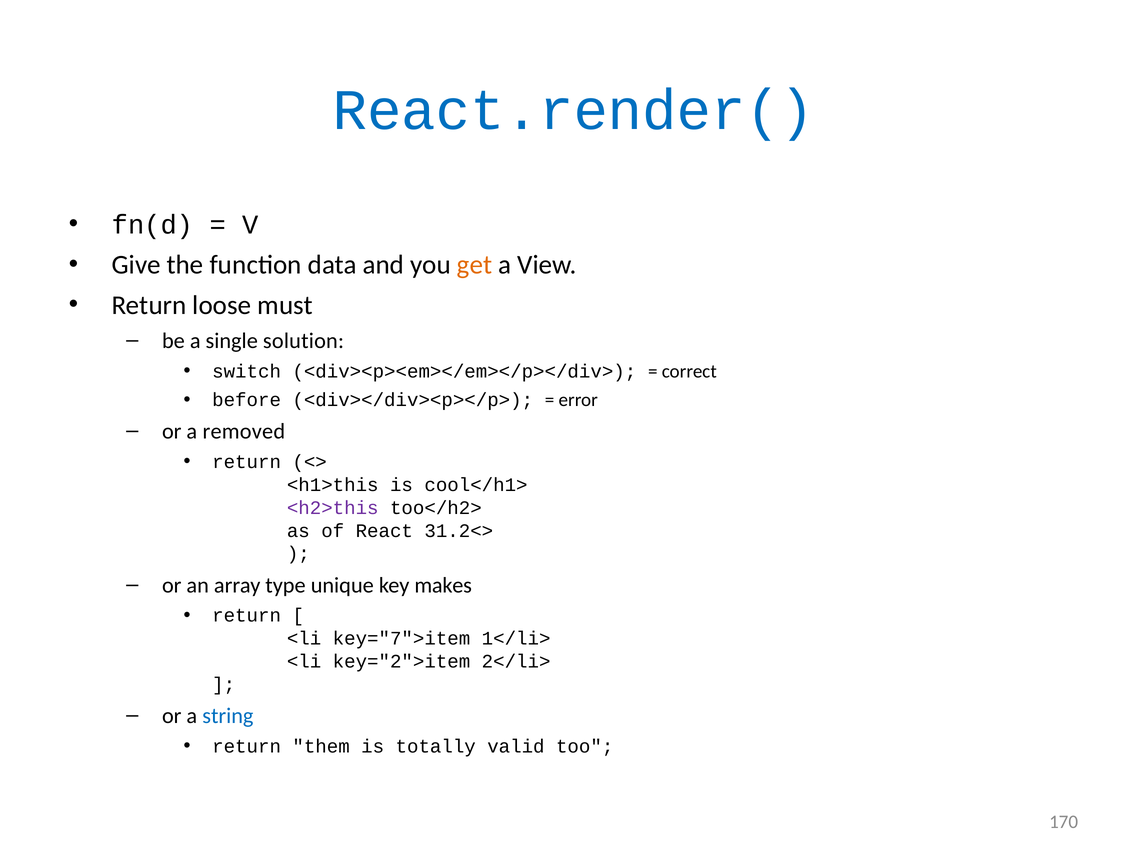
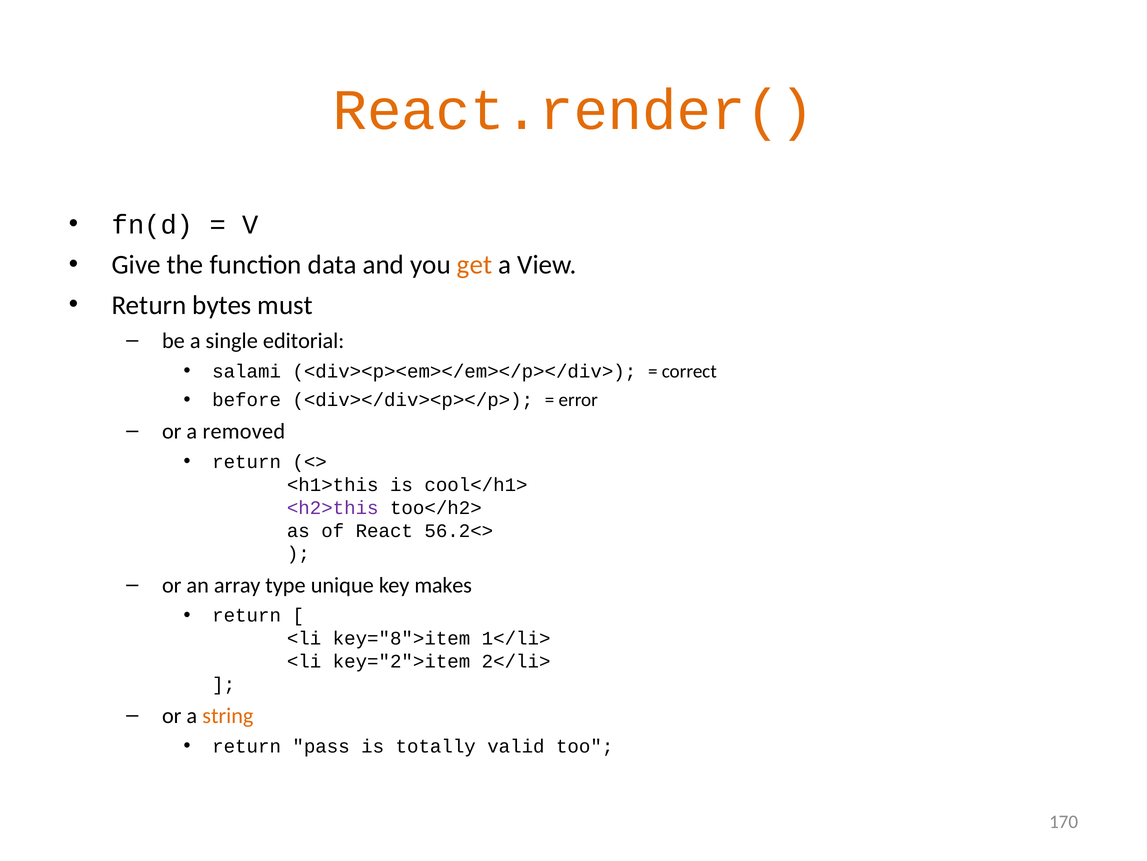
React.render( colour: blue -> orange (574, 110)
loose: loose -> bytes (222, 305)
solution: solution -> editorial (304, 341)
switch: switch -> salami (247, 371)
31.2<>: 31.2<> -> 56.2<> (459, 530)
key="7">item: key="7">item -> key="8">item (401, 638)
string colour: blue -> orange (228, 715)
them: them -> pass (321, 746)
